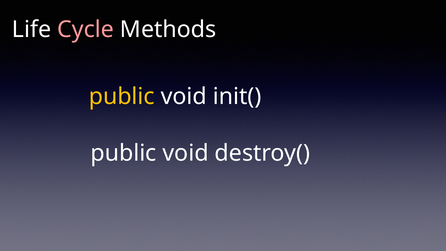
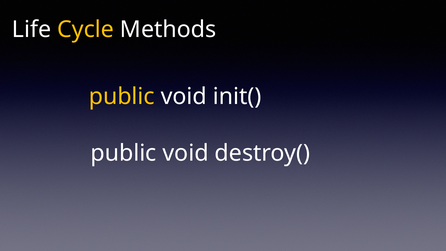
Cycle colour: pink -> yellow (86, 30)
